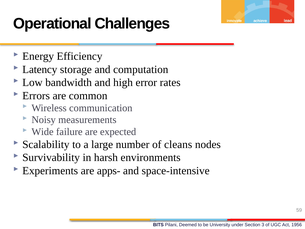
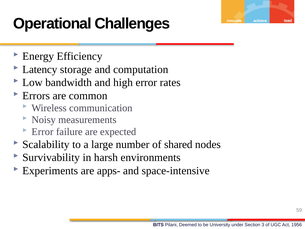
Wide: Wide -> Error (42, 132)
cleans: cleans -> shared (178, 144)
